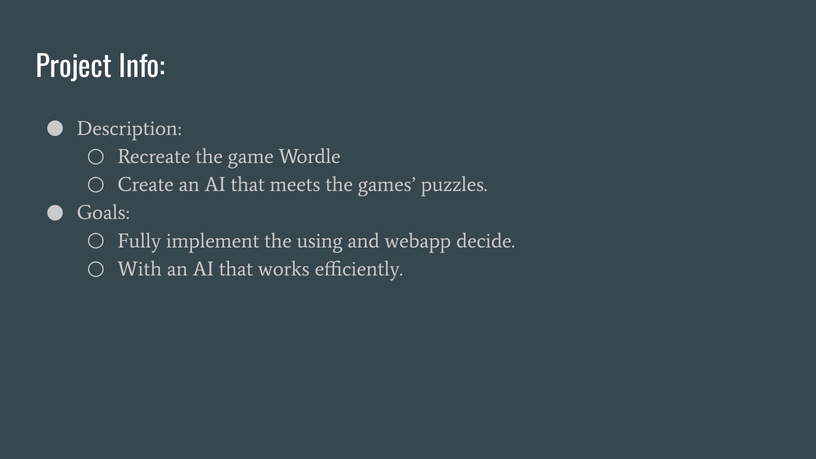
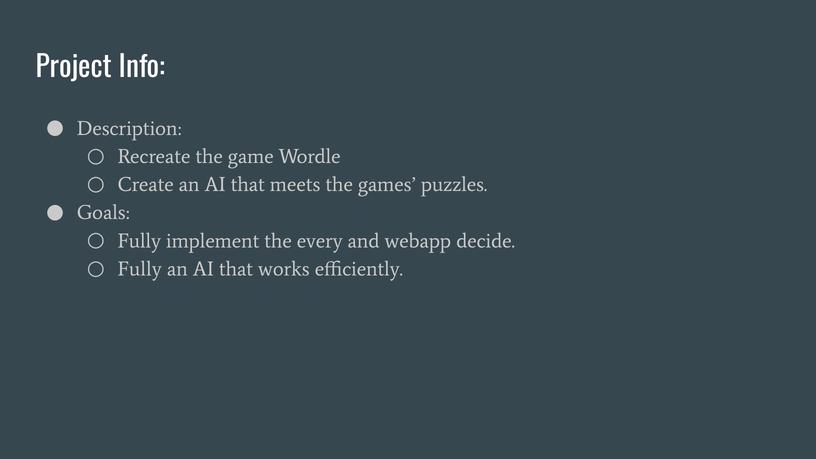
using: using -> every (320, 241)
With: With -> Fully (140, 269)
